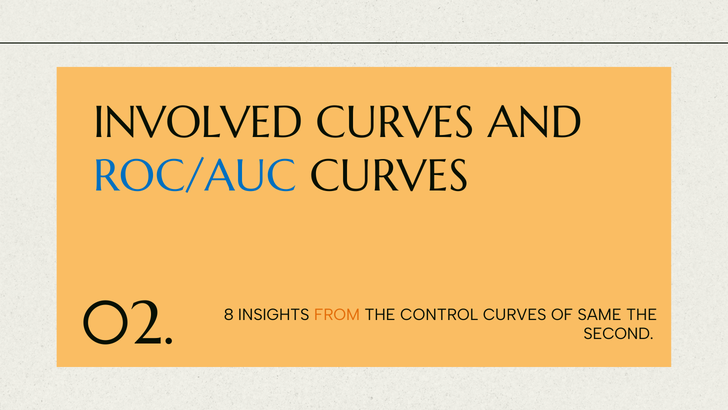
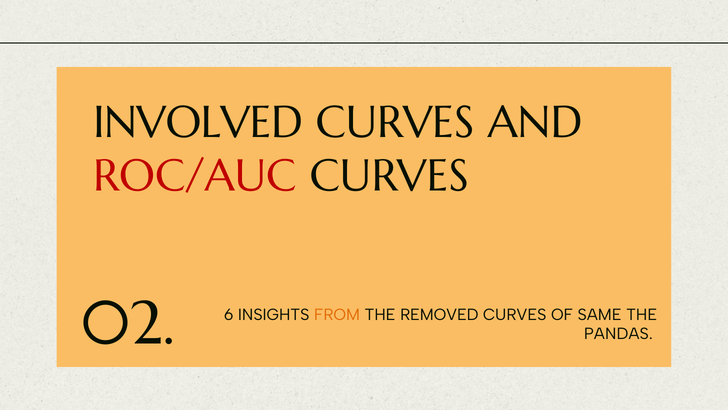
ROC/AUC colour: blue -> red (195, 176)
8: 8 -> 6 (229, 314)
CONTROL: CONTROL -> REMOVED (439, 314)
SECOND: SECOND -> PANDAS (618, 334)
